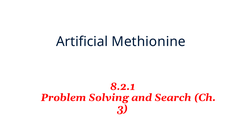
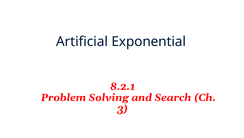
Methionine: Methionine -> Exponential (149, 41)
